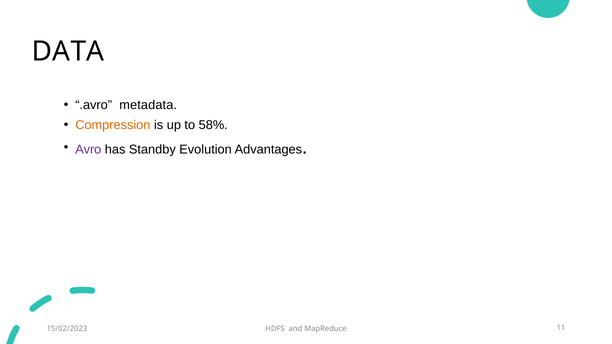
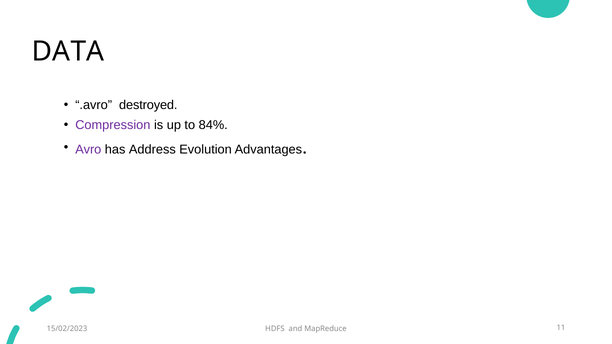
metadata: metadata -> destroyed (148, 105)
Compression colour: orange -> purple (113, 125)
58%: 58% -> 84% (213, 125)
Standby: Standby -> Address (152, 150)
